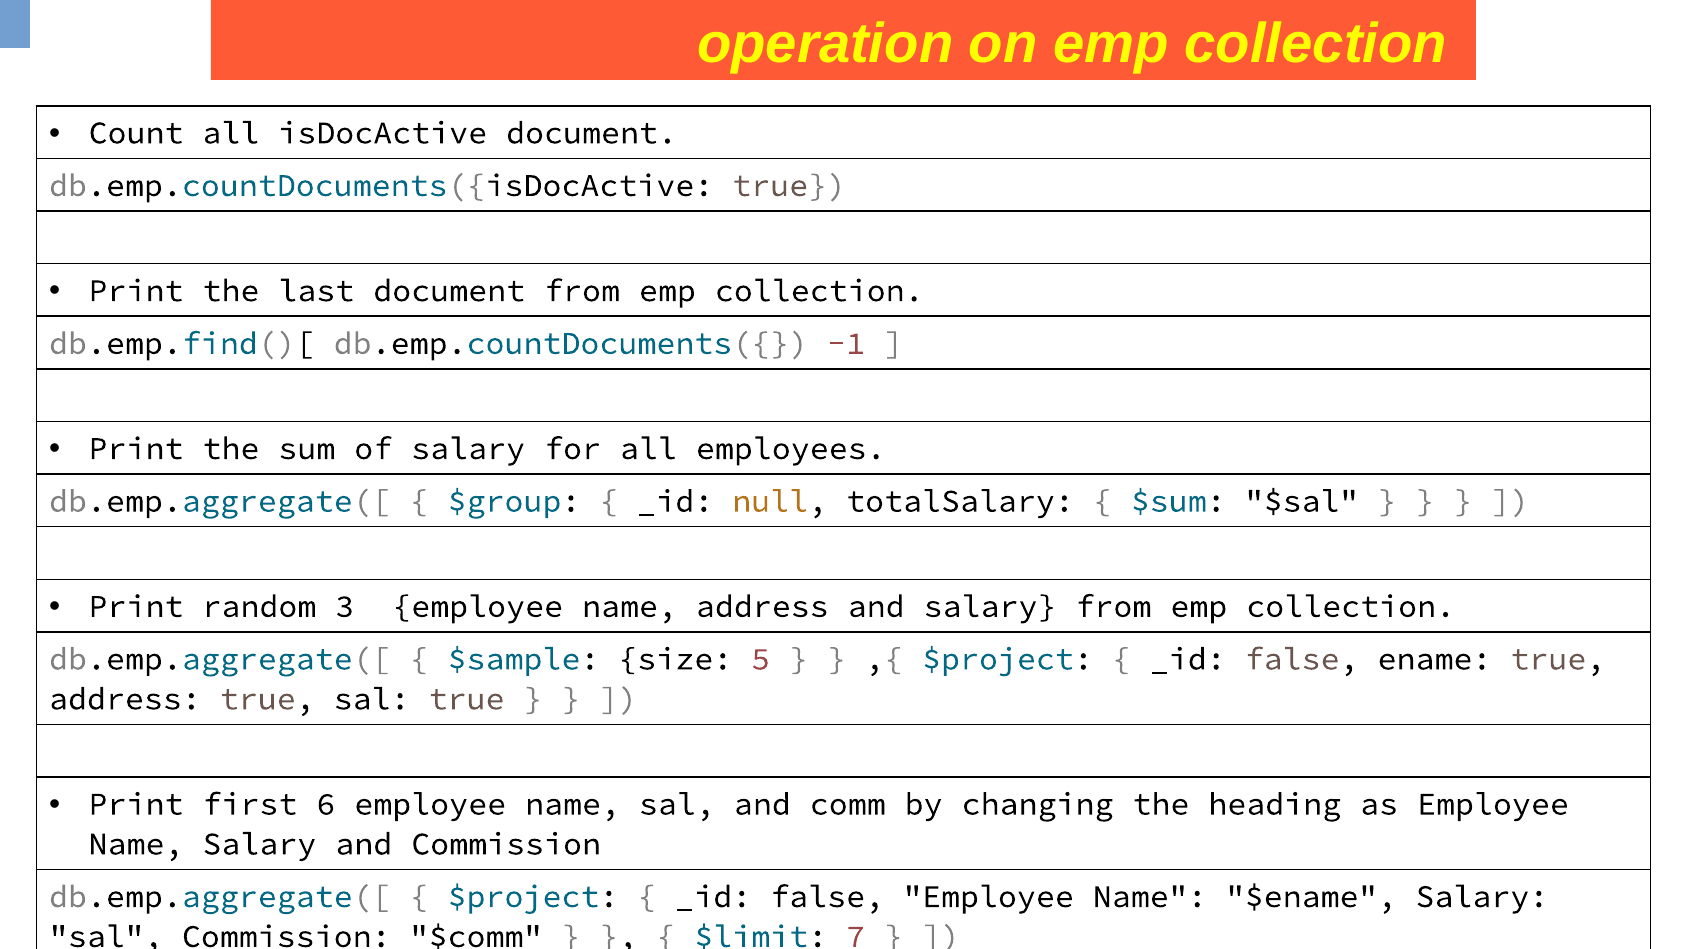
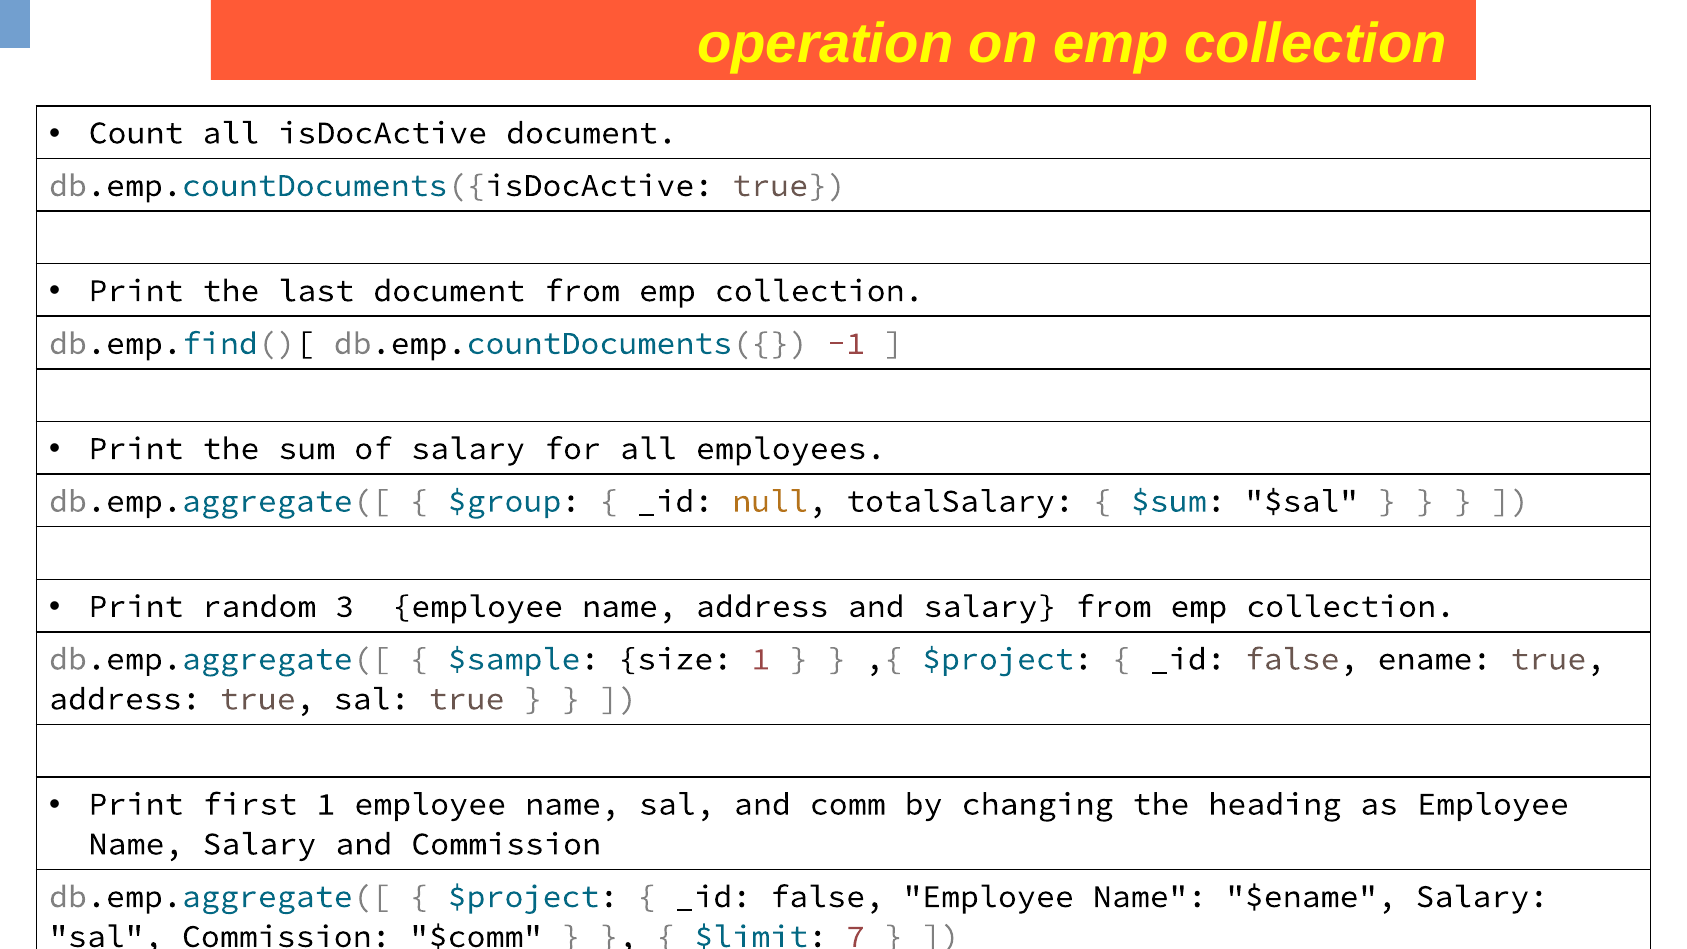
size 5: 5 -> 1 (761, 659)
first 6: 6 -> 1 (326, 804)
